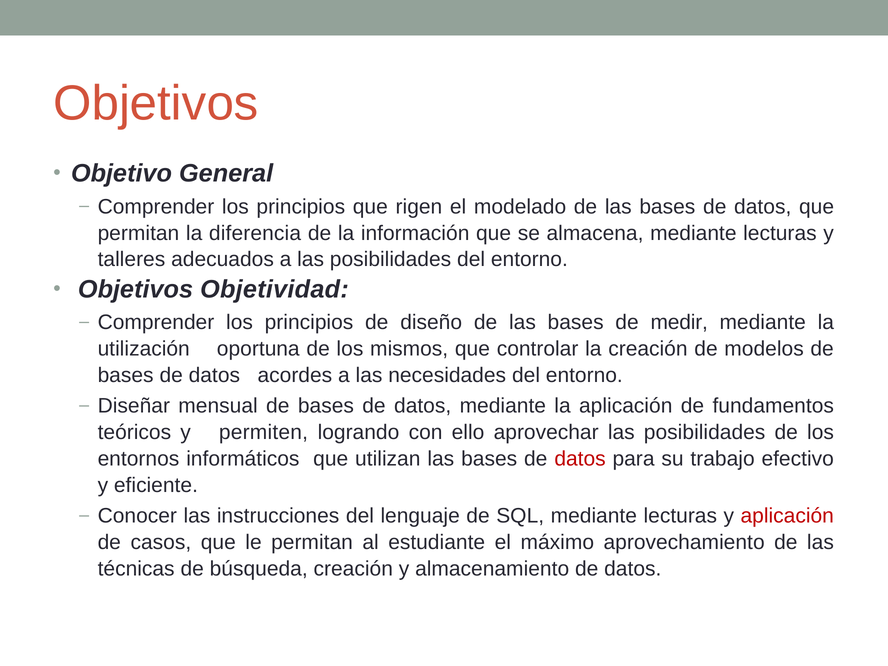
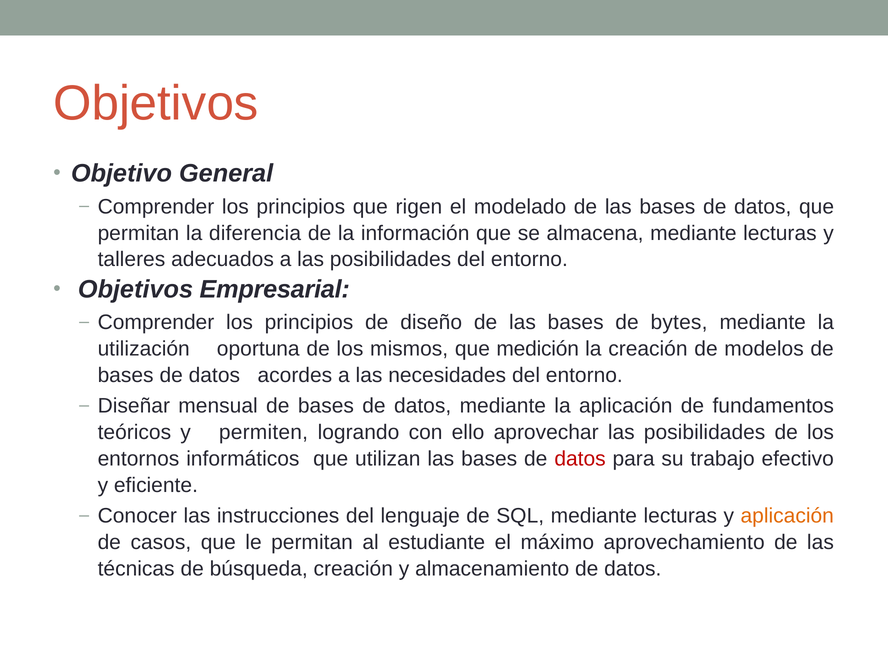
Objetividad: Objetividad -> Empresarial (275, 289)
medir: medir -> bytes (679, 323)
controlar: controlar -> medición (538, 349)
aplicación colour: red -> orange (787, 516)
